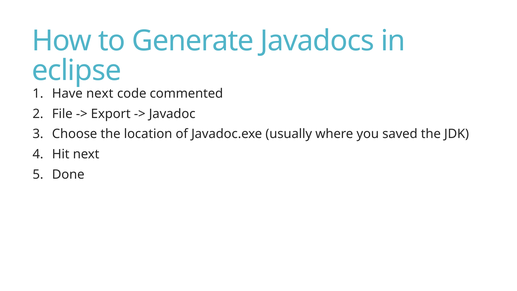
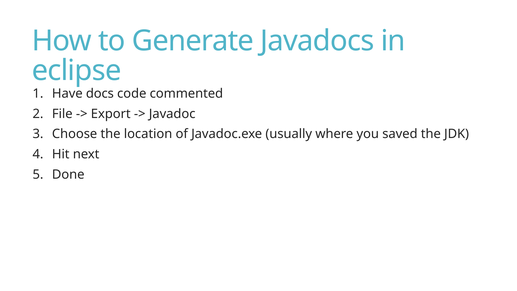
Have next: next -> docs (100, 94)
